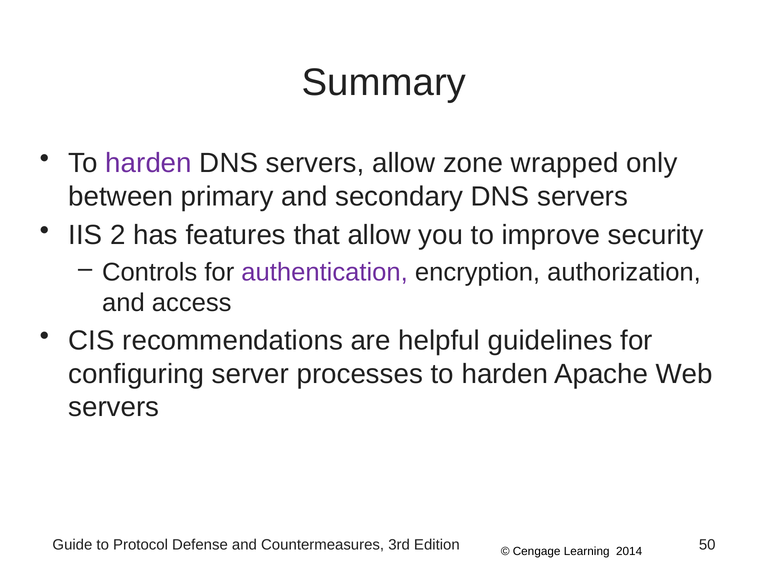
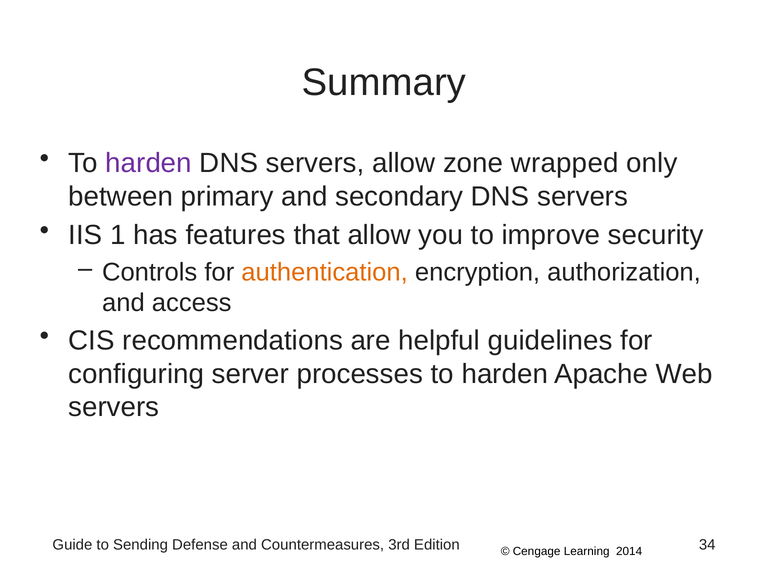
2: 2 -> 1 (118, 235)
authentication colour: purple -> orange (325, 272)
Protocol: Protocol -> Sending (141, 545)
50: 50 -> 34 (707, 545)
